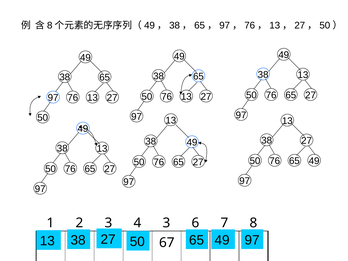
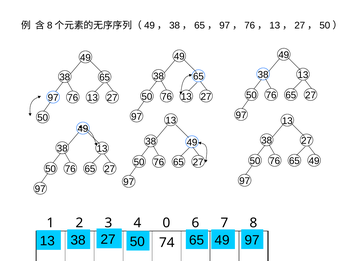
3: 3 -> 0 (166, 223)
67: 67 -> 74 (167, 243)
